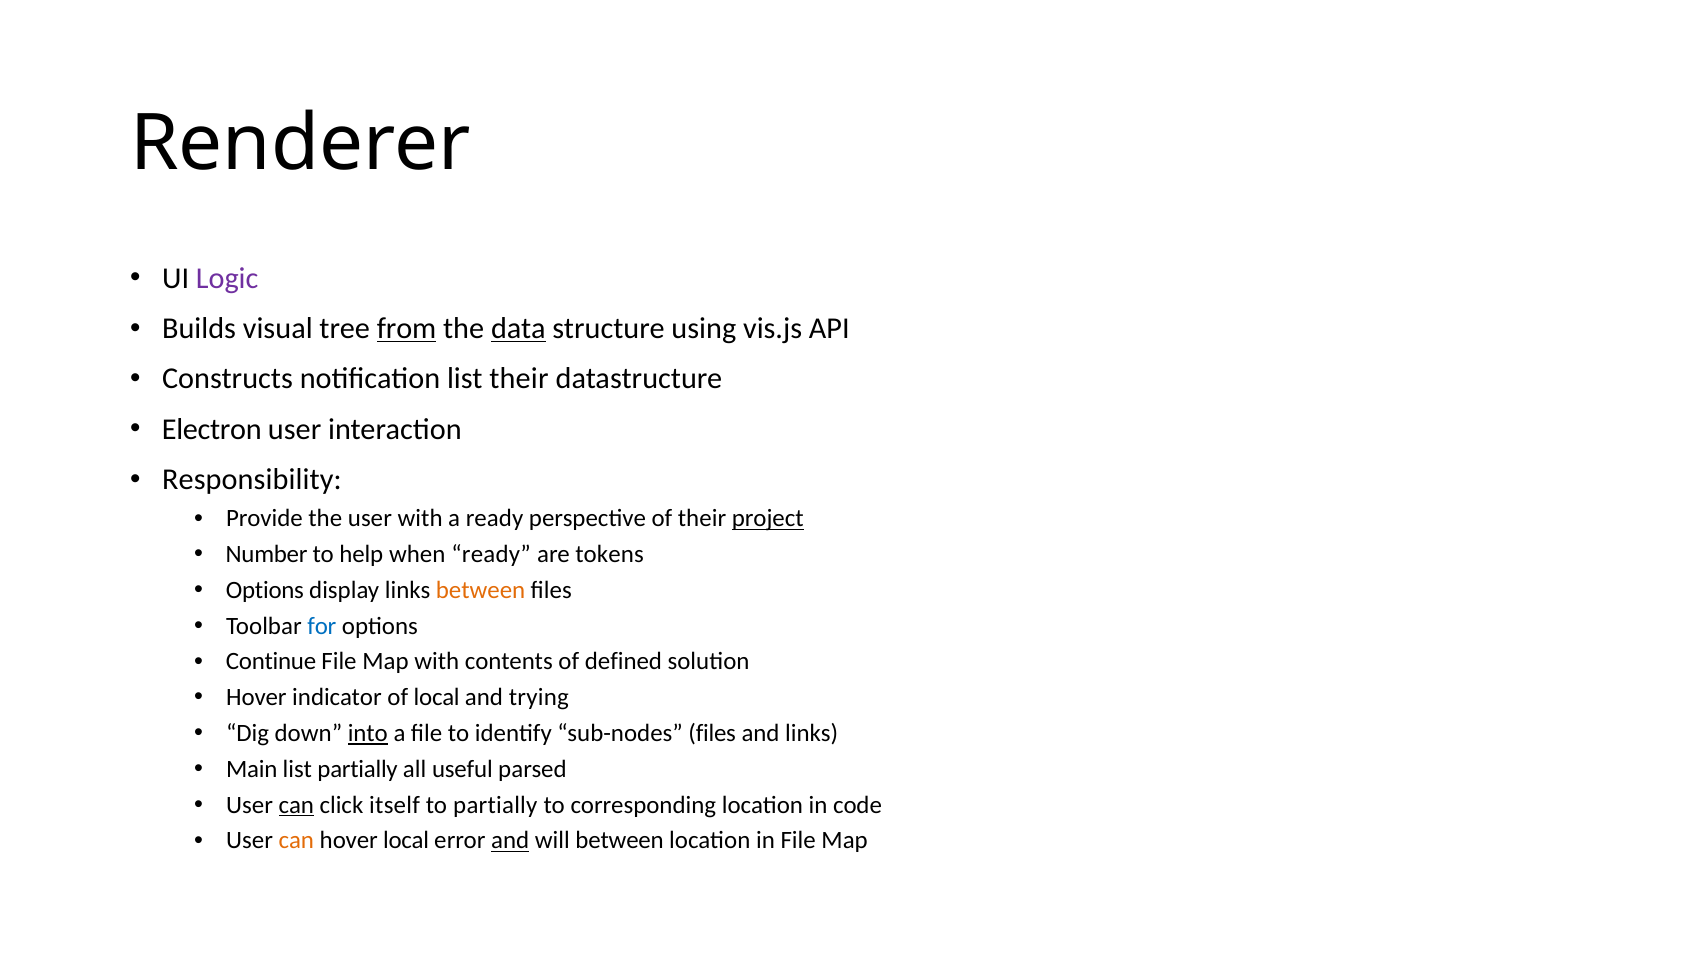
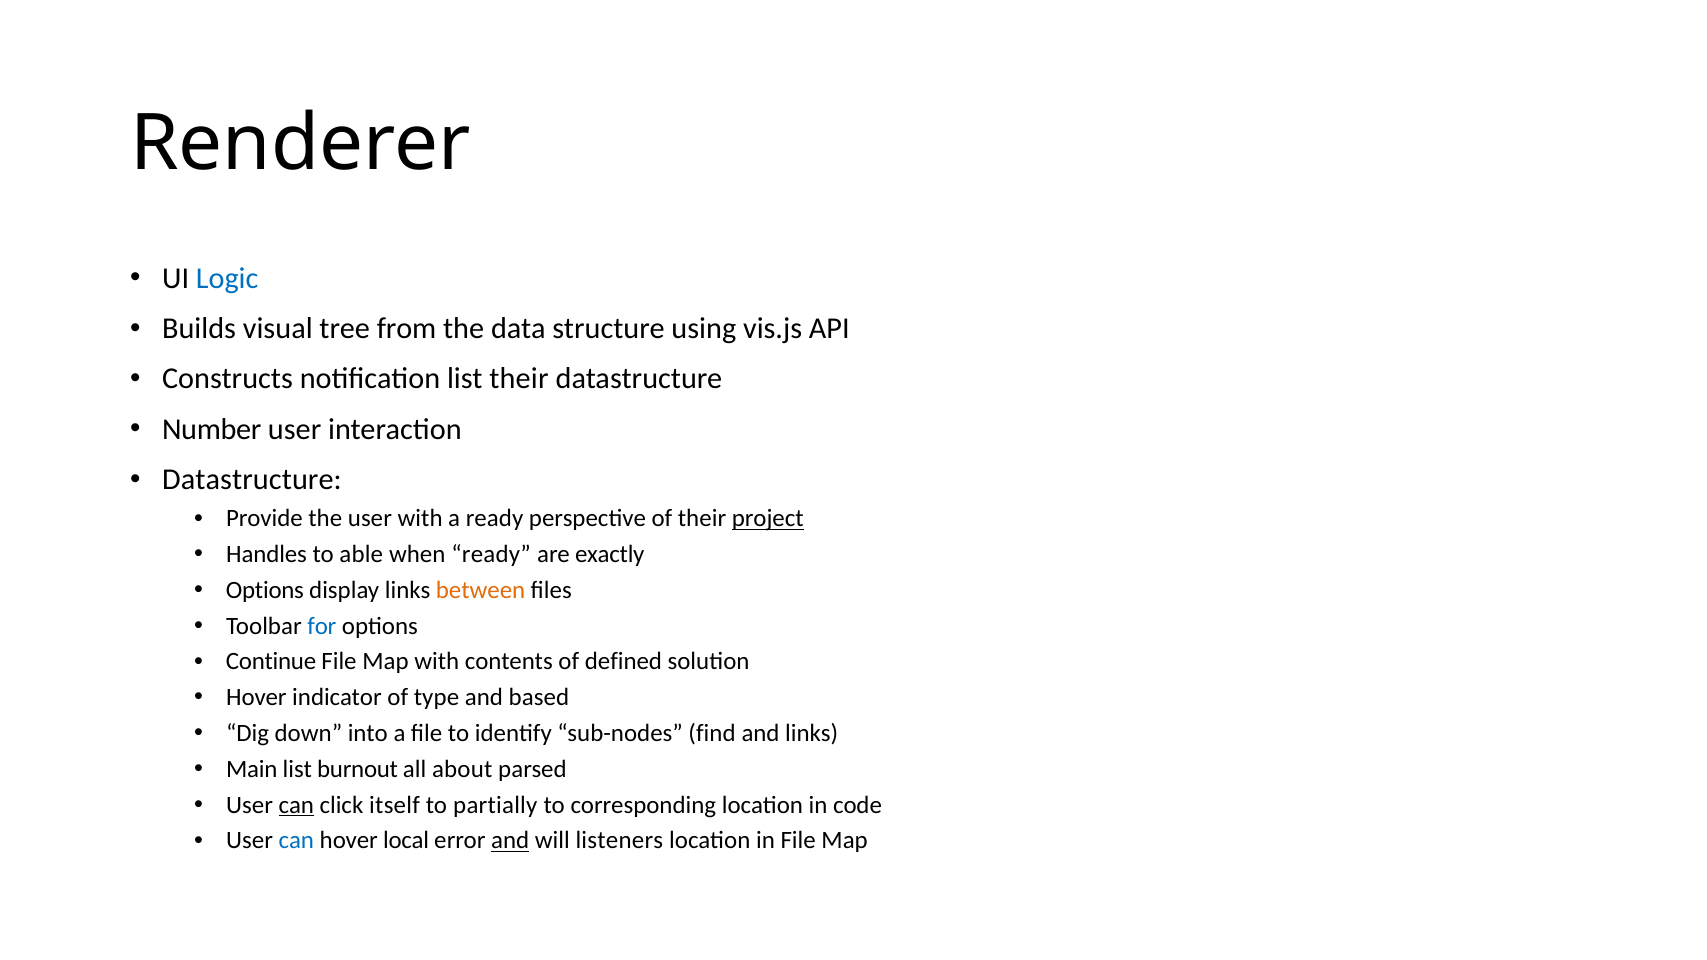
Logic colour: purple -> blue (227, 278)
from underline: present -> none (407, 329)
data underline: present -> none (518, 329)
Electron: Electron -> Number (212, 429)
Responsibility: Responsibility -> Datastructure (252, 480)
Number: Number -> Handles (267, 554)
help: help -> able (361, 554)
tokens: tokens -> exactly (610, 554)
of local: local -> type (436, 698)
trying: trying -> based (539, 698)
into underline: present -> none (368, 733)
sub-nodes files: files -> find (712, 733)
list partially: partially -> burnout (358, 769)
useful: useful -> about (462, 769)
can colour: orange -> blue (296, 841)
will between: between -> listeners (619, 841)
